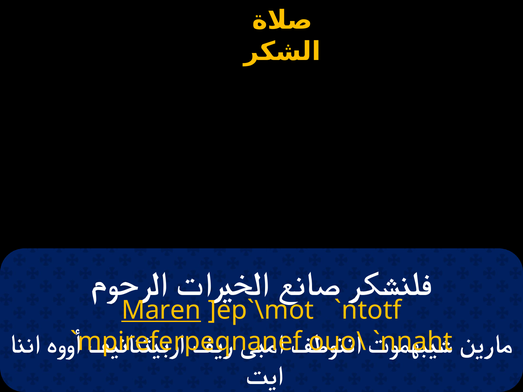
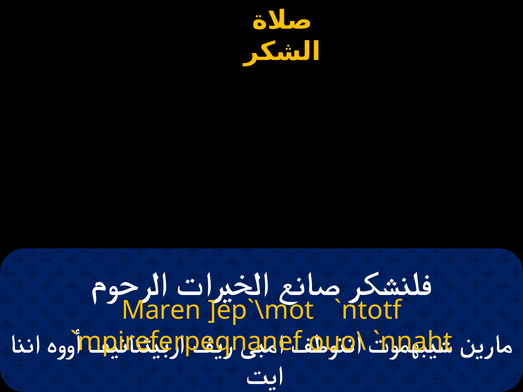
Maren underline: present -> none (161, 310)
